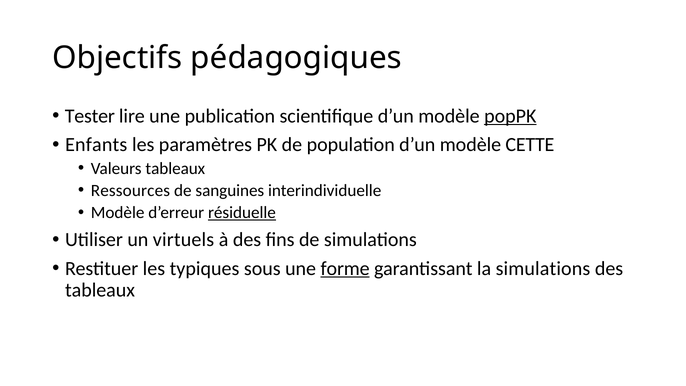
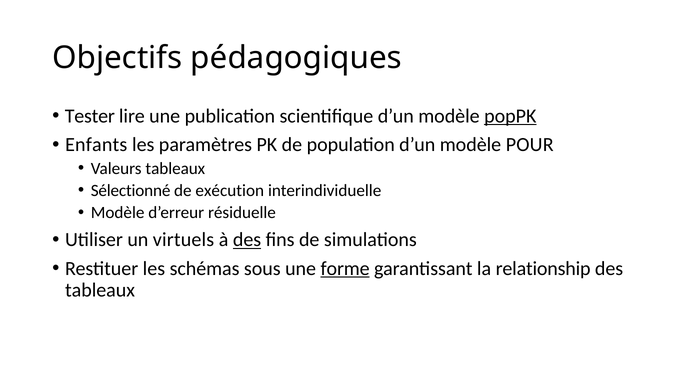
CETTE: CETTE -> POUR (530, 145)
Ressources: Ressources -> Sélectionné (131, 190)
sanguines: sanguines -> exécution (230, 190)
résiduelle underline: present -> none (242, 212)
des underline: none -> present (247, 240)
typiques: typiques -> schémas (205, 268)
la simulations: simulations -> relationship (543, 268)
